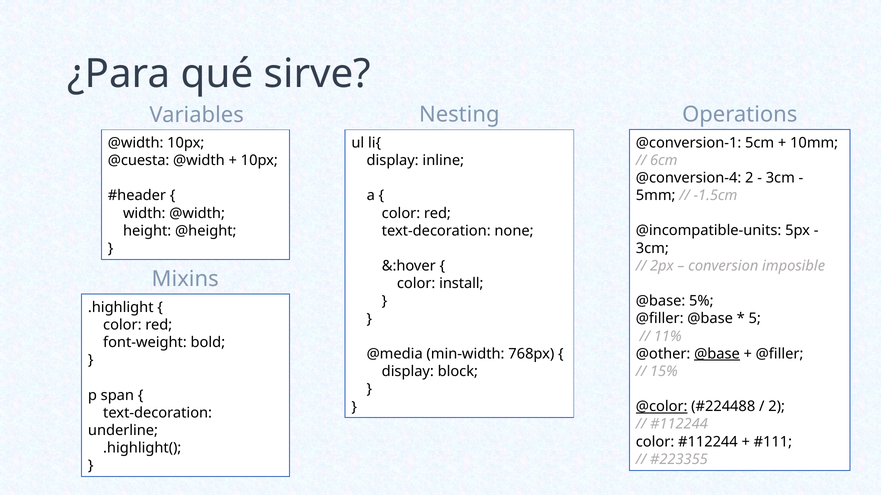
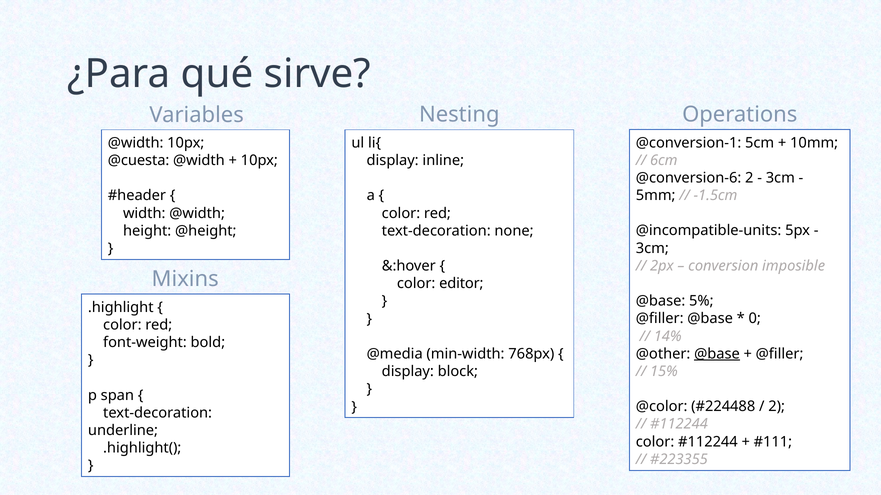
@conversion-4: @conversion-4 -> @conversion-6 (689, 178)
install: install -> editor (461, 284)
5: 5 -> 0 (755, 319)
11%: 11% -> 14% (668, 337)
@color underline: present -> none (662, 407)
